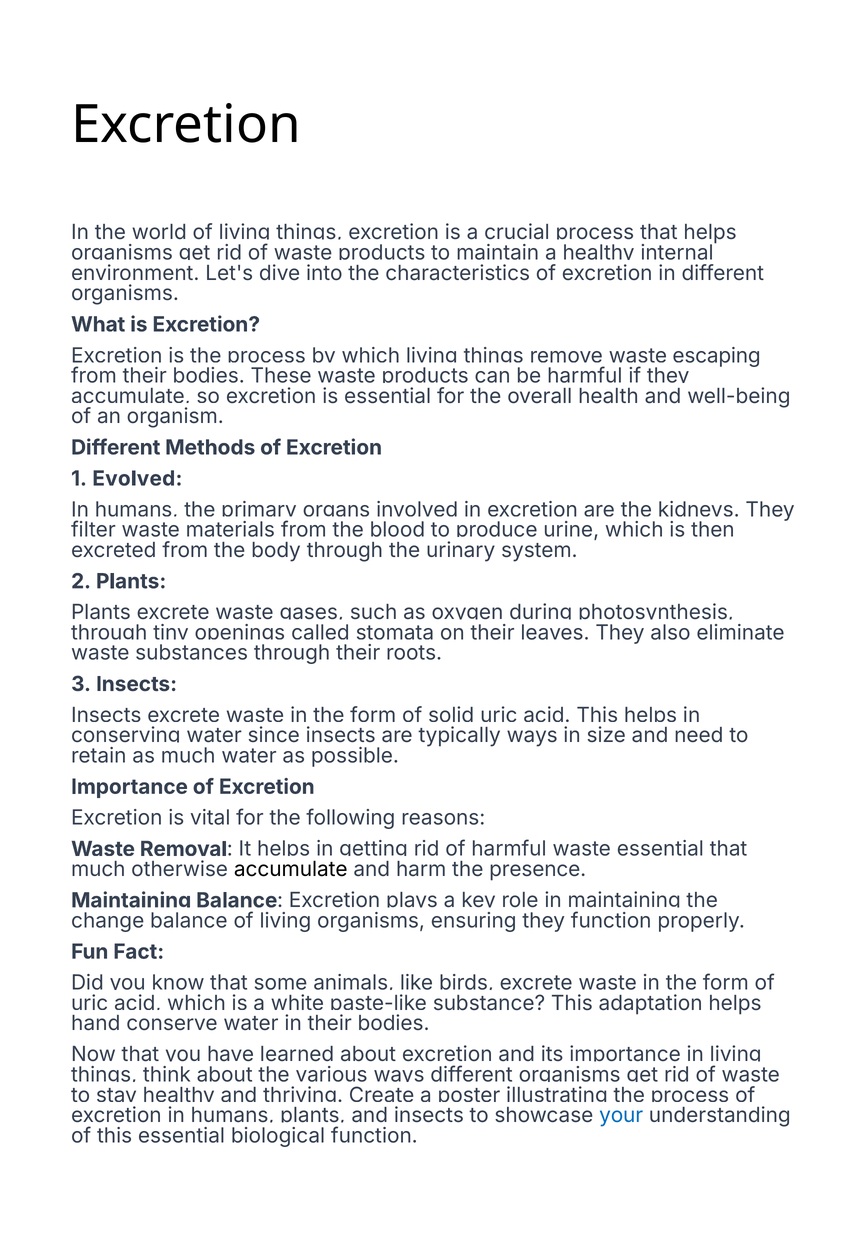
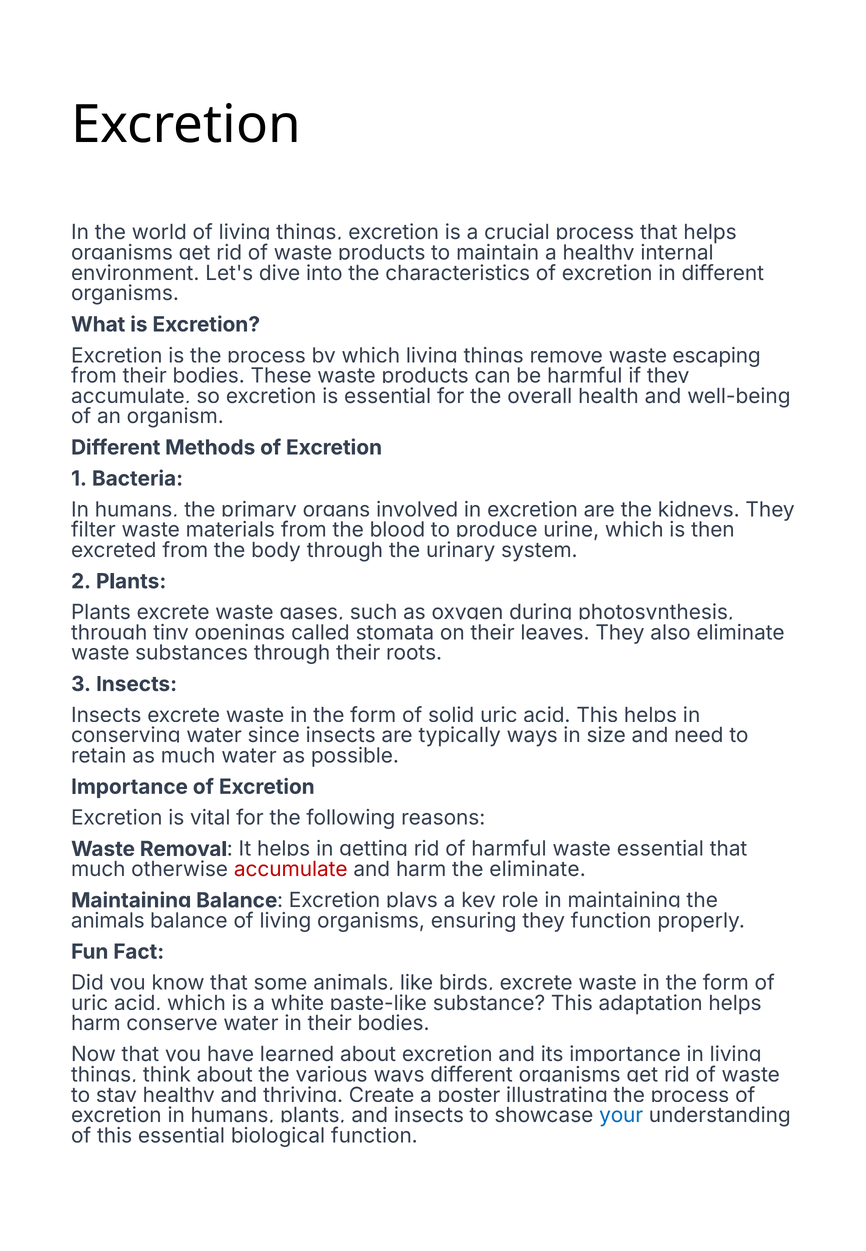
Evolved: Evolved -> Bacteria (137, 479)
accumulate colour: black -> red (291, 869)
the presence: presence -> eliminate (538, 869)
change: change -> animals (108, 921)
hand: hand -> harm (96, 1023)
